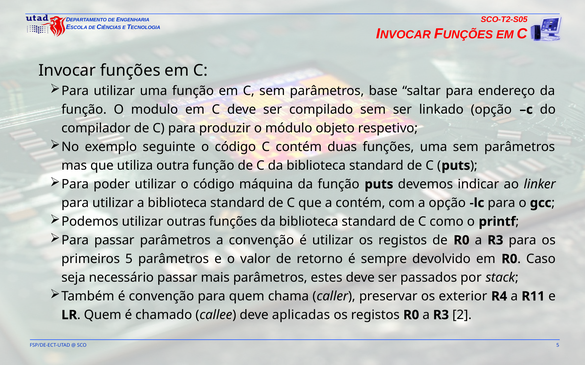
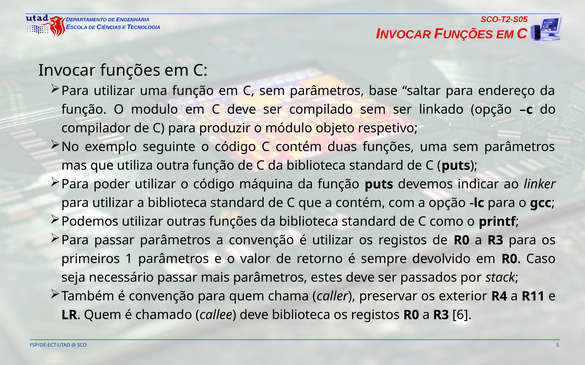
primeiros 5: 5 -> 1 (129, 259)
deve aplicadas: aplicadas -> biblioteca (301, 315)
2: 2 -> 6 (462, 315)
